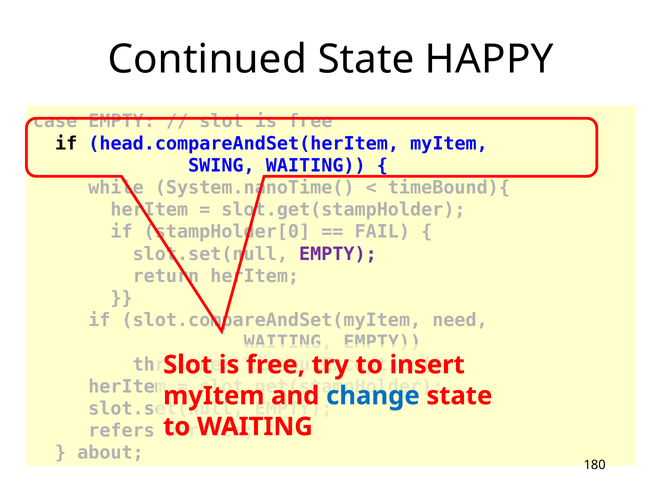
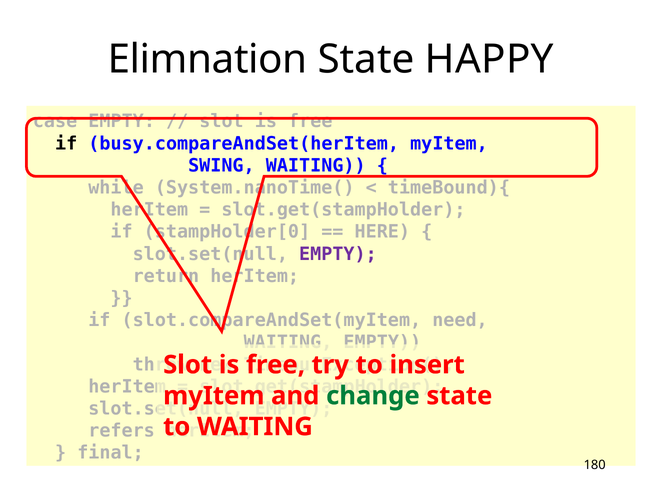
Continued: Continued -> Elimnation (207, 59)
head.compareAndSet(herItem: head.compareAndSet(herItem -> busy.compareAndSet(herItem (244, 143)
FAIL: FAIL -> HERE (382, 232)
change colour: blue -> green (373, 395)
about: about -> final (111, 452)
